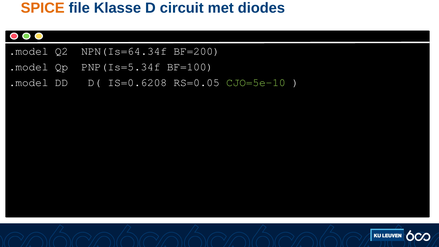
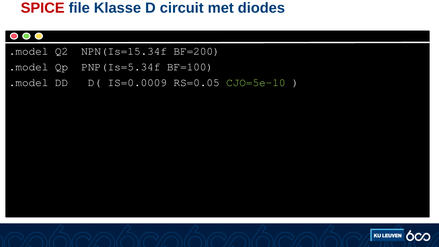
SPICE colour: orange -> red (43, 8)
NPN(Is=64.34f: NPN(Is=64.34f -> NPN(Is=15.34f (124, 51)
IS=0.6208: IS=0.6208 -> IS=0.0009 (137, 82)
